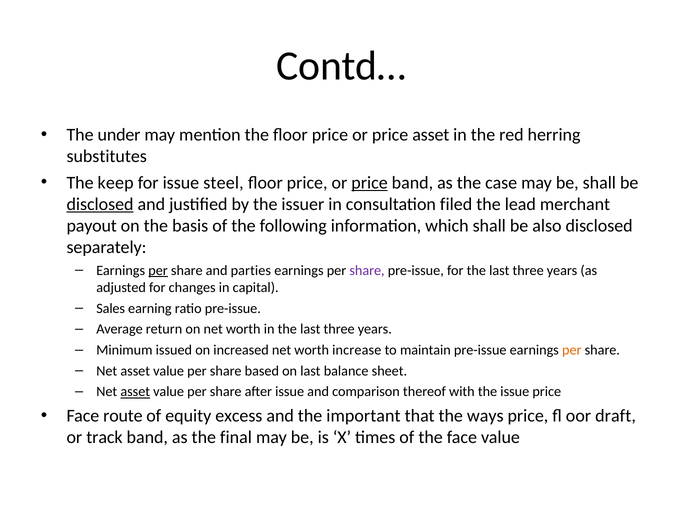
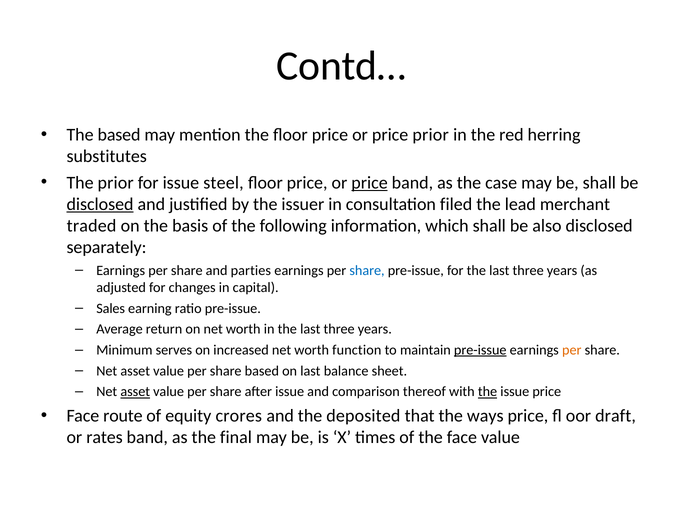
The under: under -> based (119, 135)
price asset: asset -> prior (431, 135)
The keep: keep -> prior (116, 183)
payout: payout -> traded (92, 226)
per underline: present -> none (158, 270)
share colour: purple -> blue (367, 270)
issued: issued -> serves (174, 350)
increase: increase -> function (357, 350)
pre-issue underline: none -> present (480, 350)
the underline: none -> present (488, 391)
excess: excess -> crores (239, 415)
important: important -> deposited (363, 415)
track: track -> rates (104, 437)
